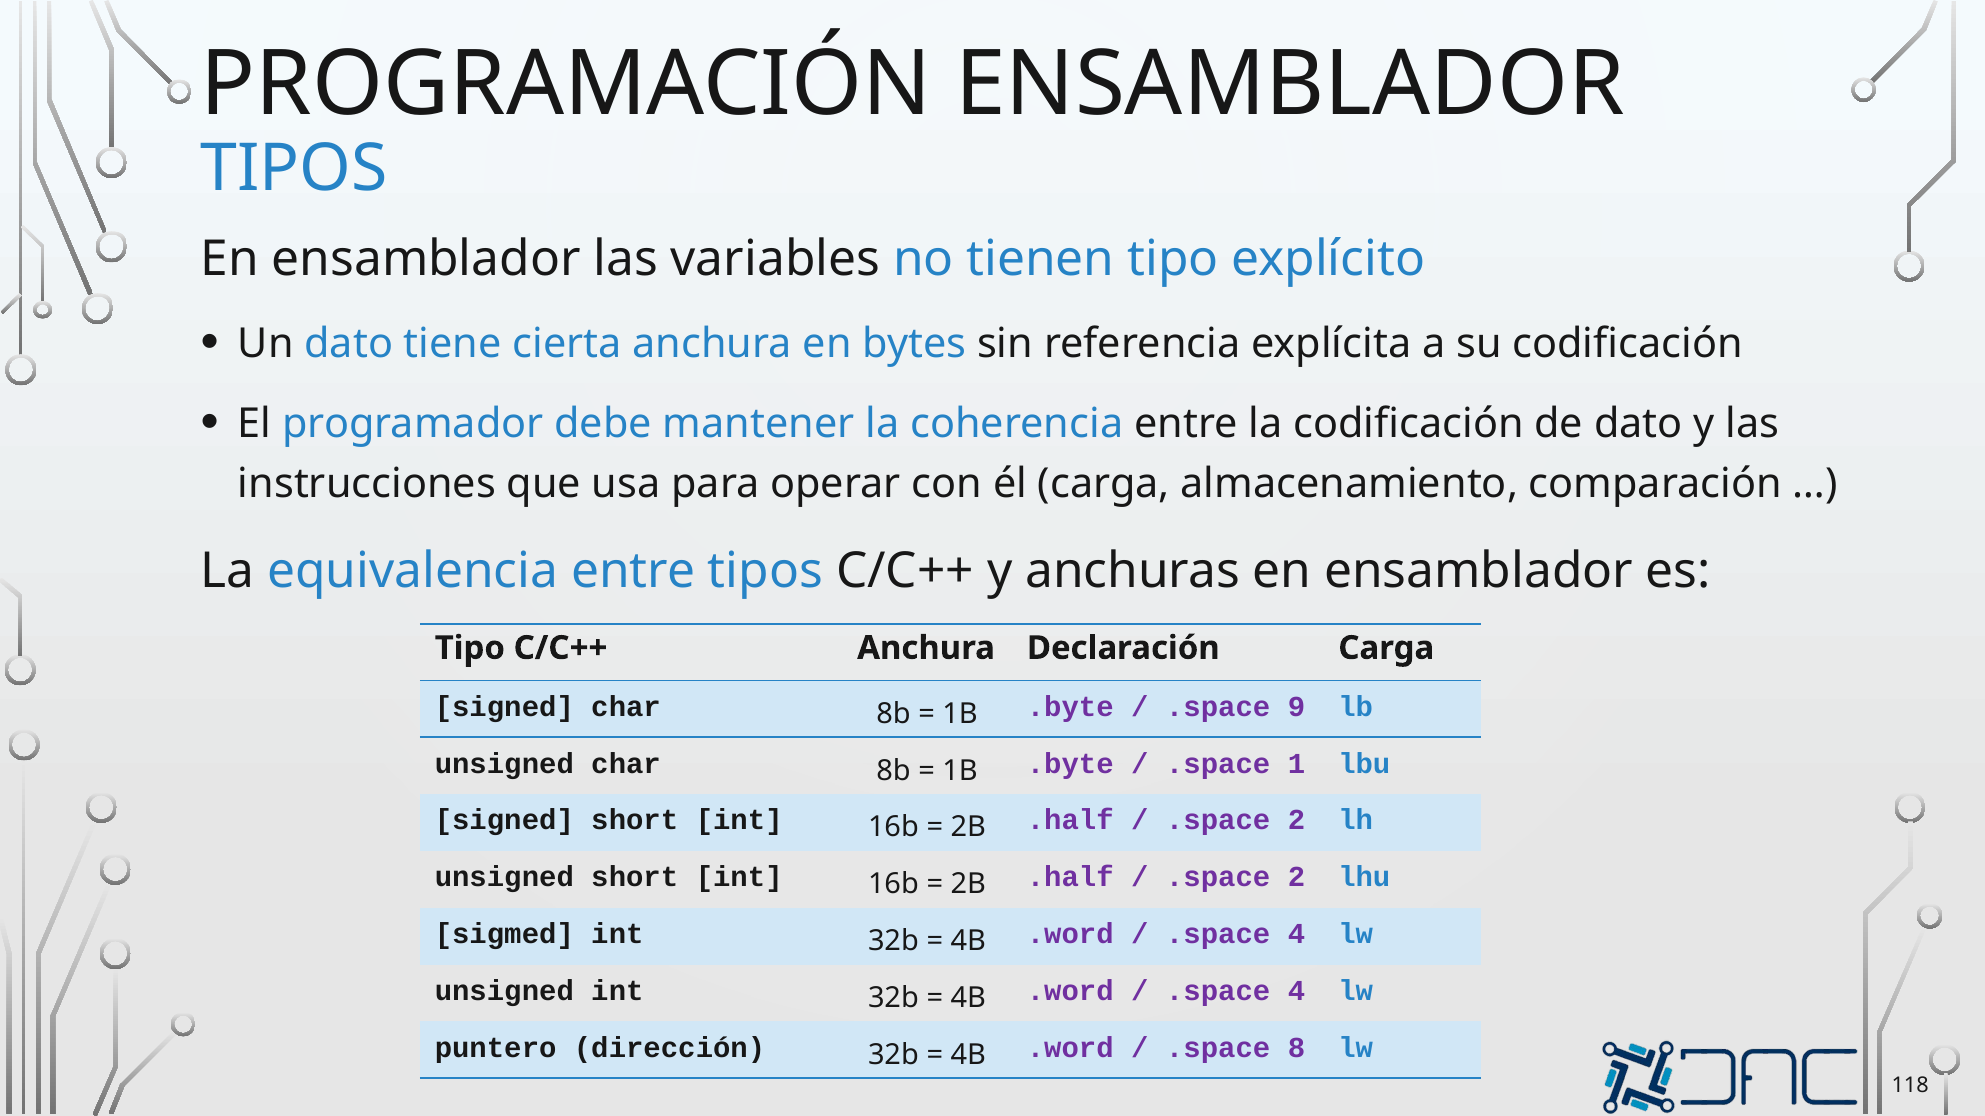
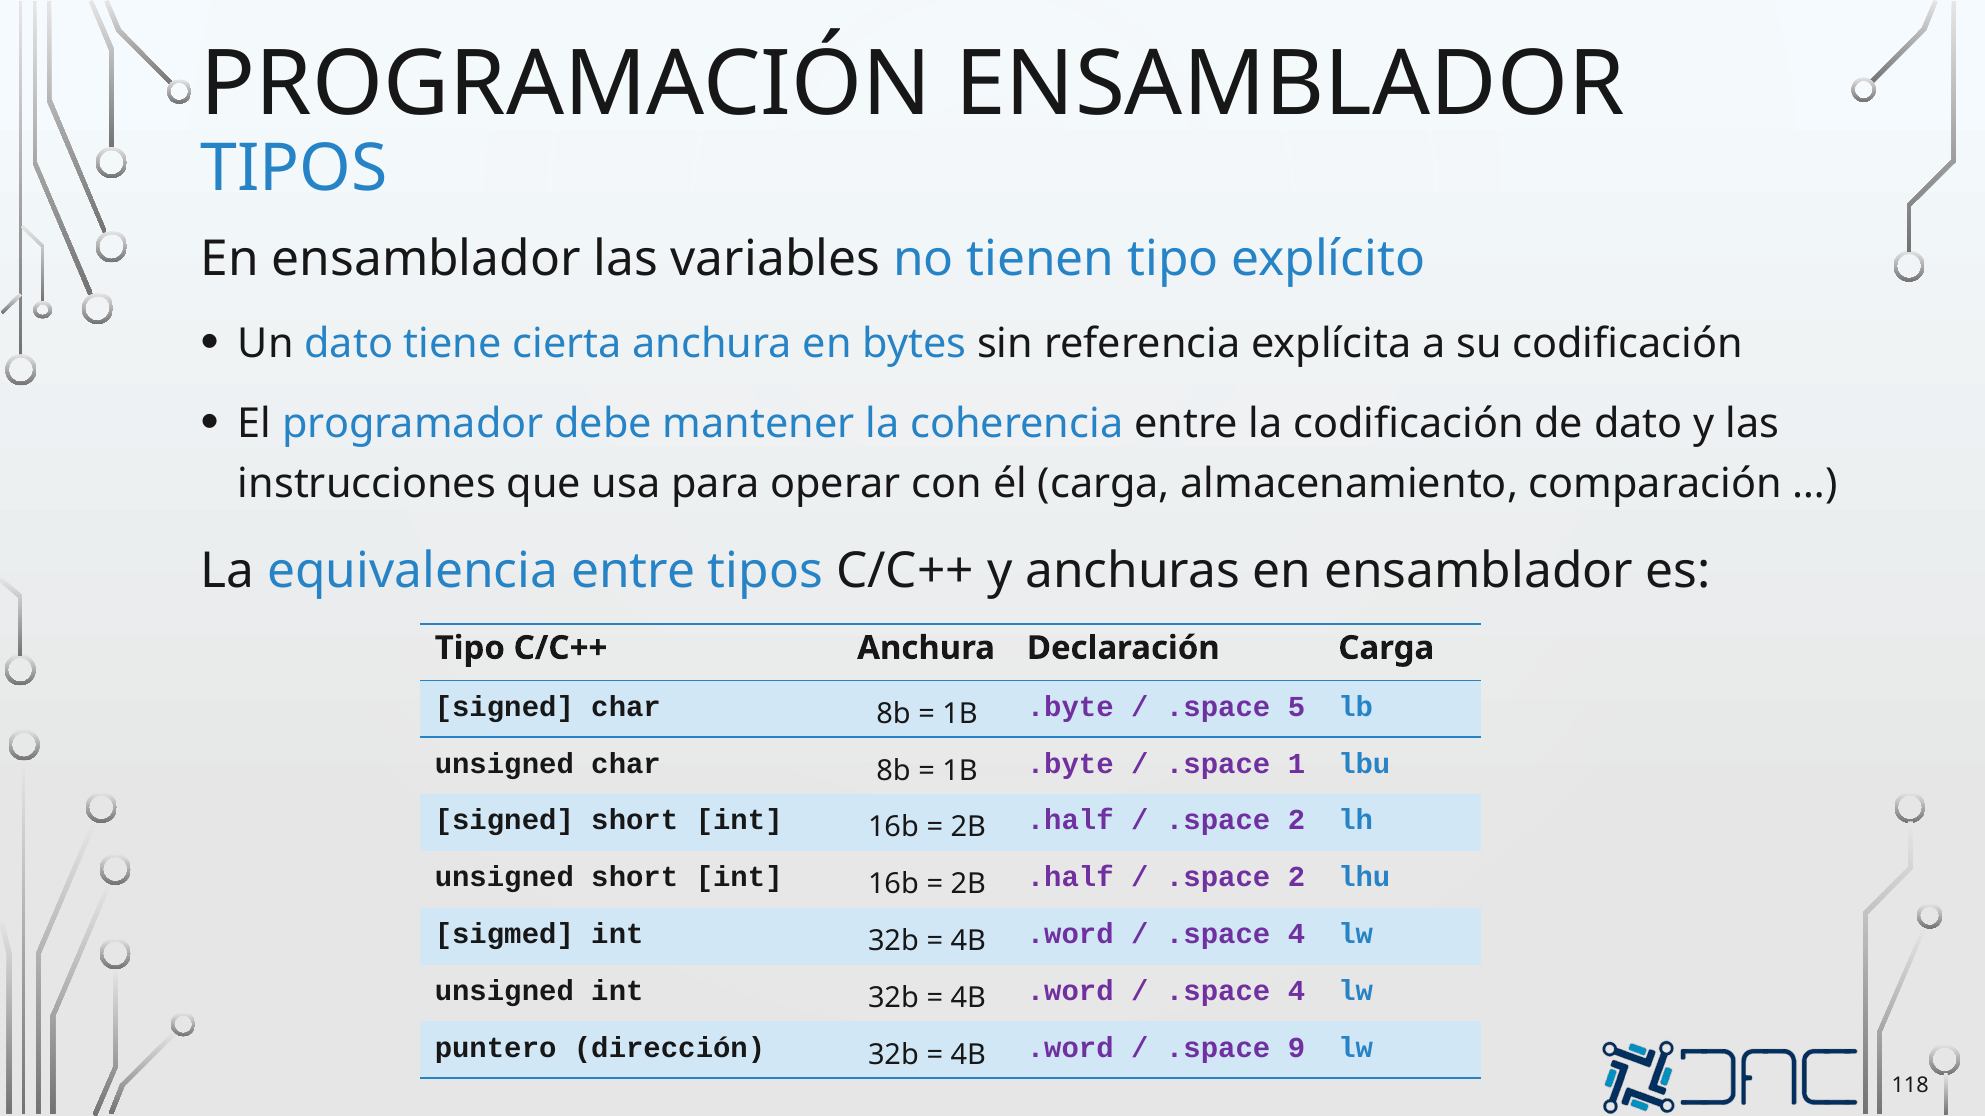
9: 9 -> 5 (1297, 707)
8: 8 -> 9 (1297, 1048)
